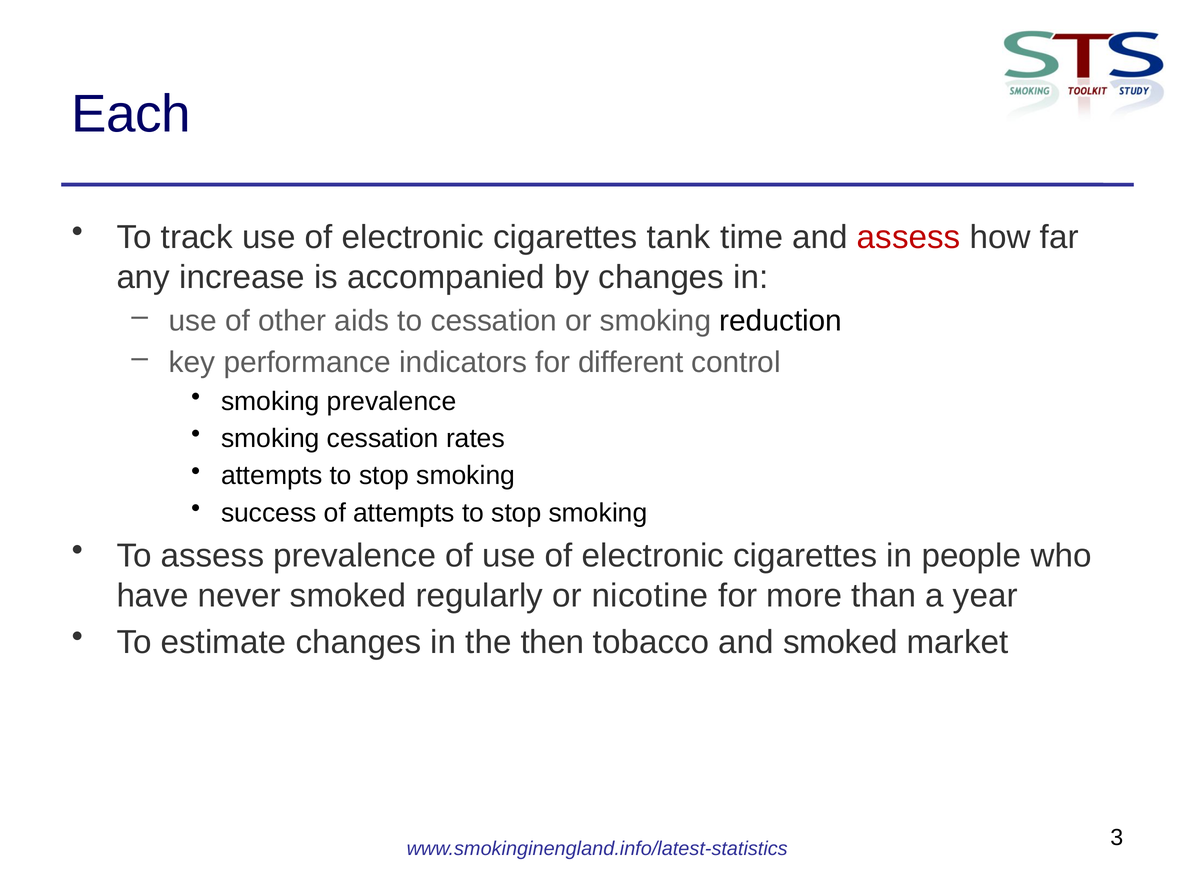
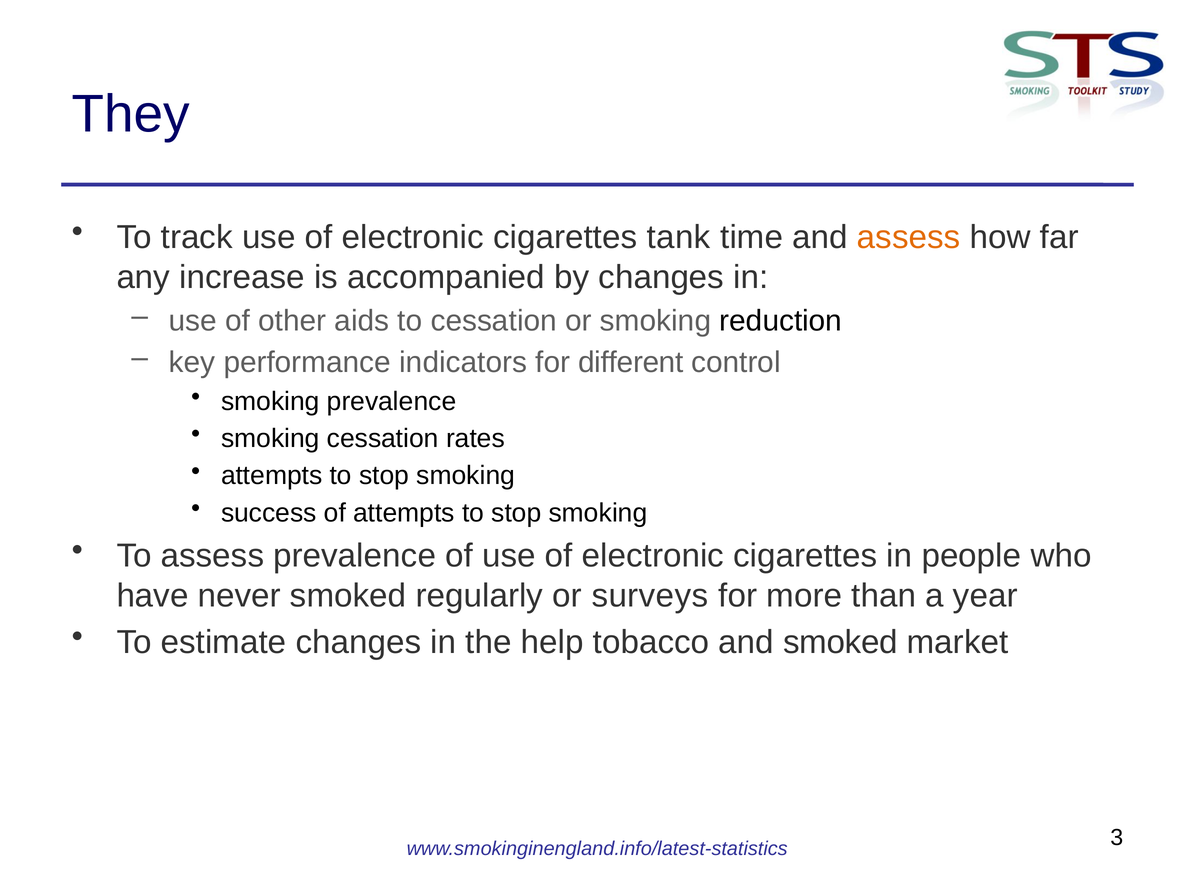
Each: Each -> They (131, 114)
assess colour: red -> orange (909, 237)
nicotine: nicotine -> surveys (650, 596)
then: then -> help (552, 642)
